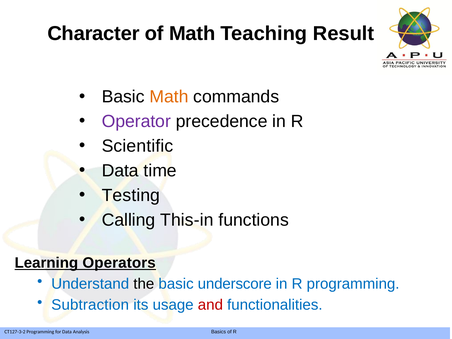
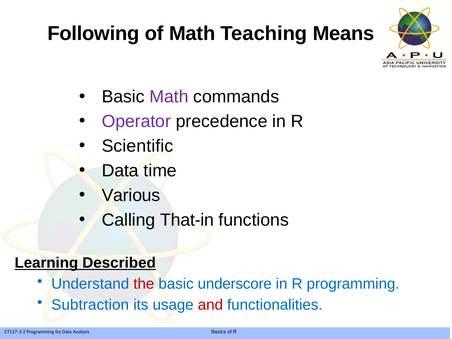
Character: Character -> Following (93, 33)
Result: Result -> Means (344, 33)
Math colour: orange -> purple (169, 97)
Testing: Testing -> Various (131, 195)
This-in: This-in -> That-in (187, 220)
Operators: Operators -> Described (119, 263)
the colour: black -> red (144, 284)
